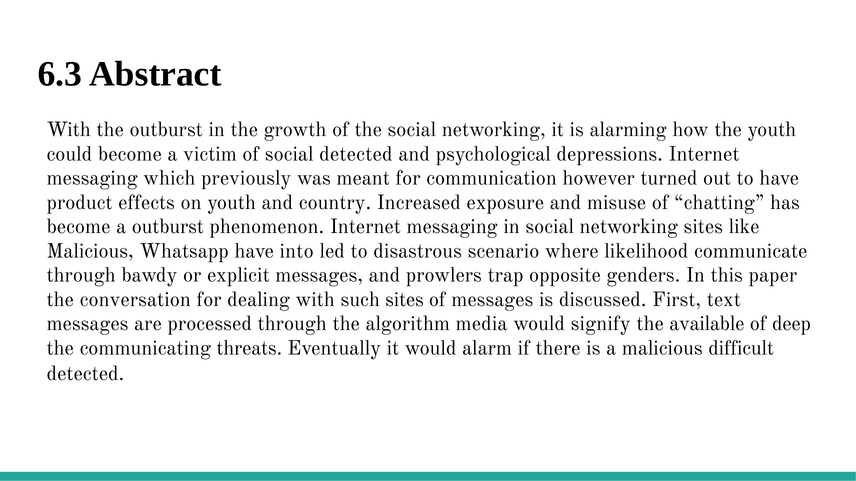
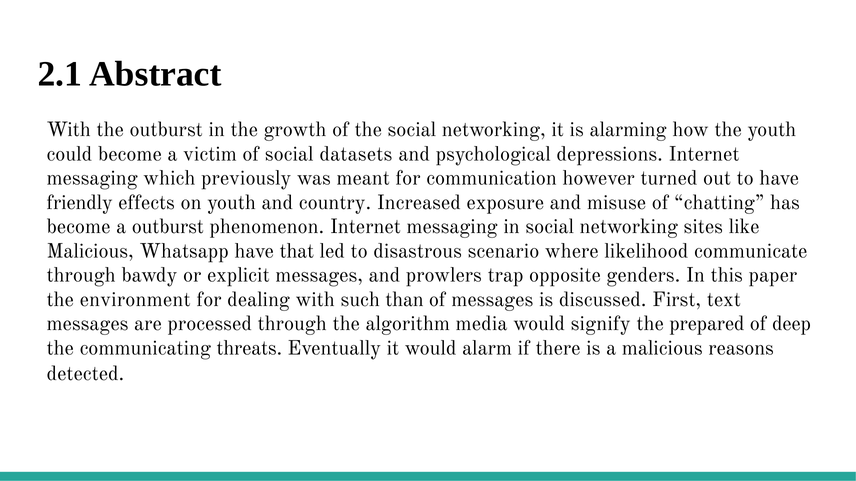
6.3: 6.3 -> 2.1 (60, 74)
social detected: detected -> datasets (356, 154)
product: product -> friendly (80, 203)
into: into -> that (297, 251)
conversation: conversation -> environment (135, 300)
such sites: sites -> than (405, 300)
available: available -> prepared (707, 324)
difficult: difficult -> reasons (741, 348)
